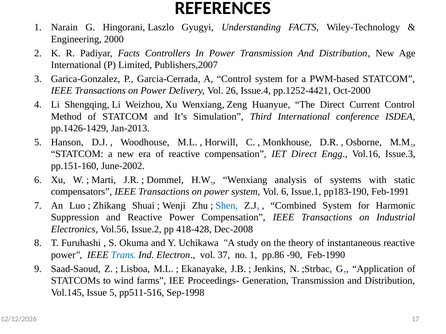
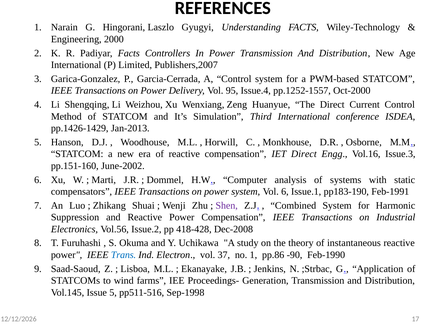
26: 26 -> 95 (232, 91)
pp.1252-4421: pp.1252-4421 -> pp.1252-1557 (302, 91)
H.W Wenxiang: Wenxiang -> Computer (245, 180)
Shen colour: blue -> purple (227, 206)
